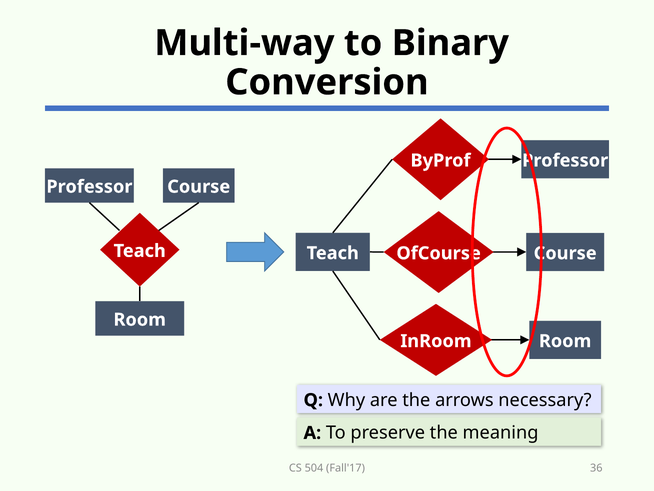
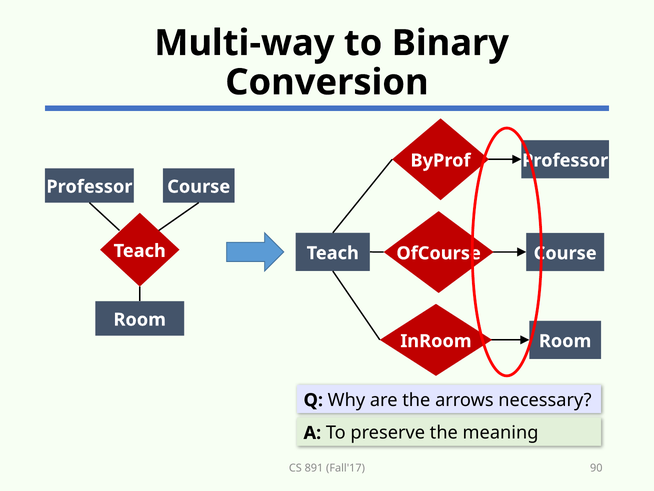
504: 504 -> 891 (314, 468)
36: 36 -> 90 (596, 468)
